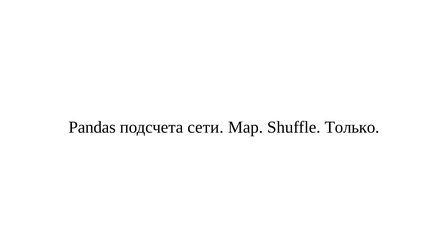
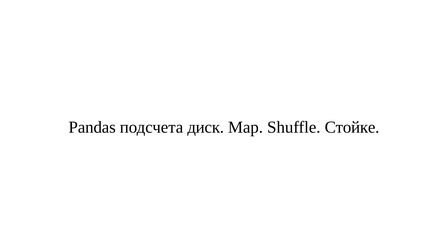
сети: сети -> диск (206, 127)
Только: Только -> Стойке (352, 127)
